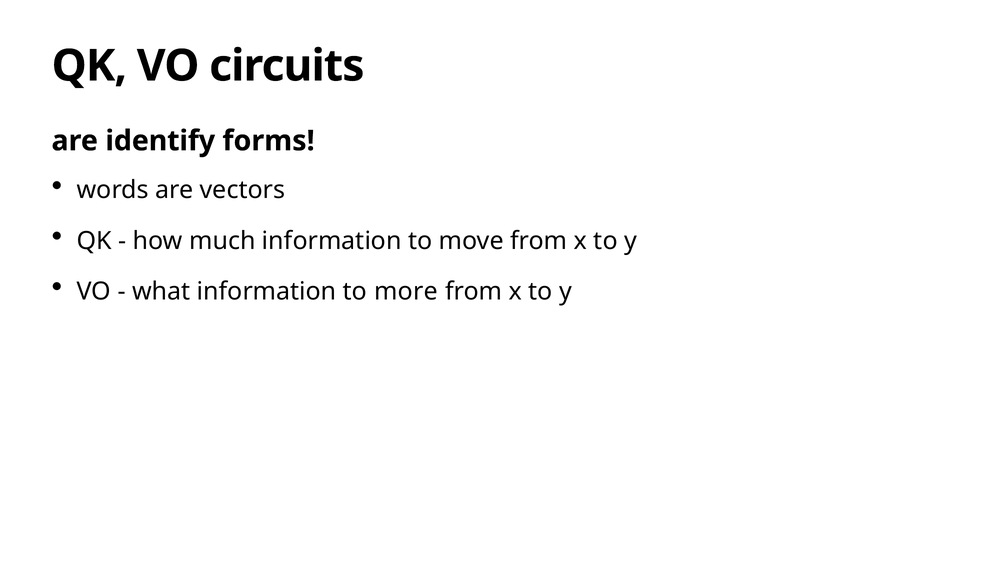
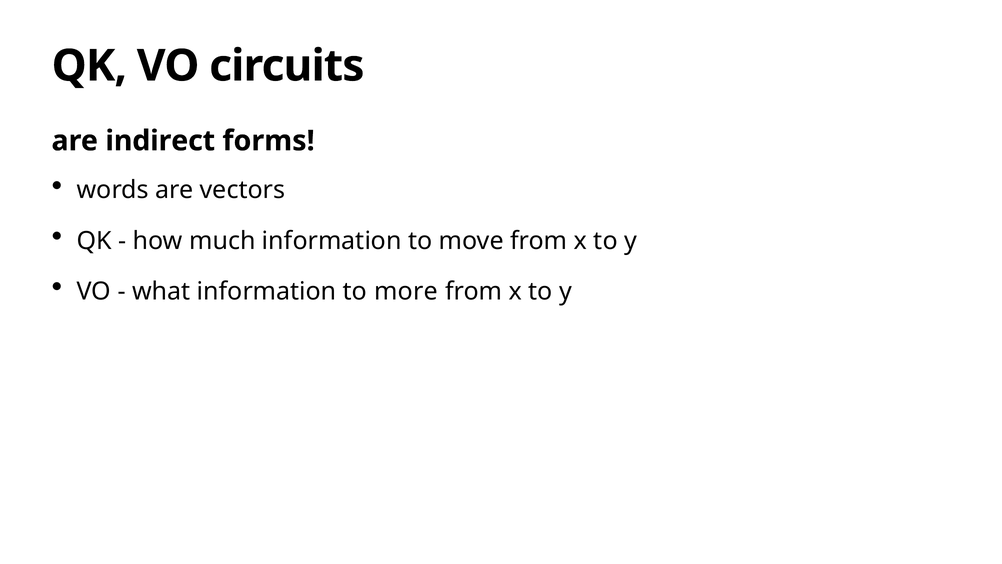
identify: identify -> indirect (160, 141)
